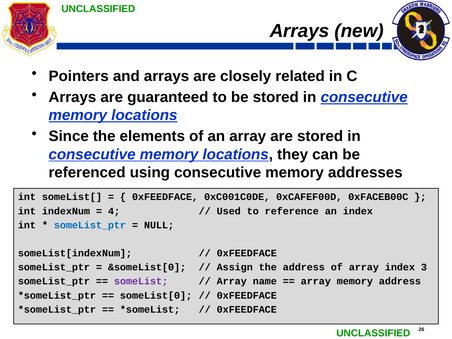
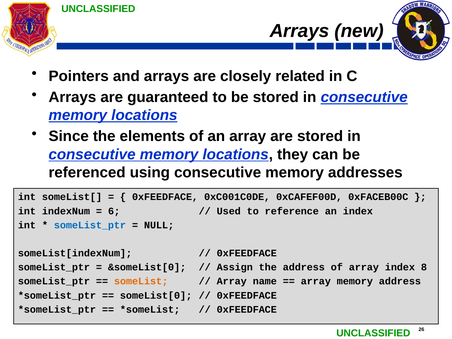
4: 4 -> 6 (114, 211)
3: 3 -> 8 (424, 267)
someList colour: purple -> orange (141, 281)
